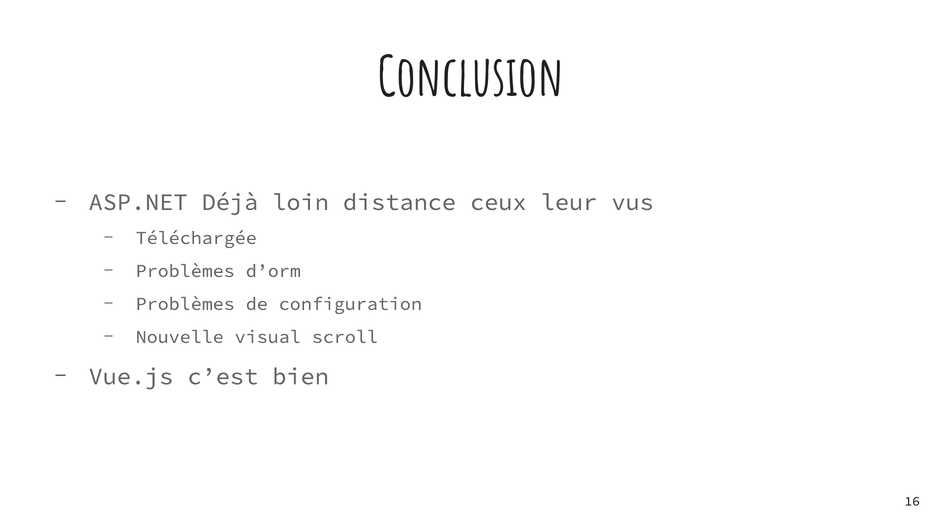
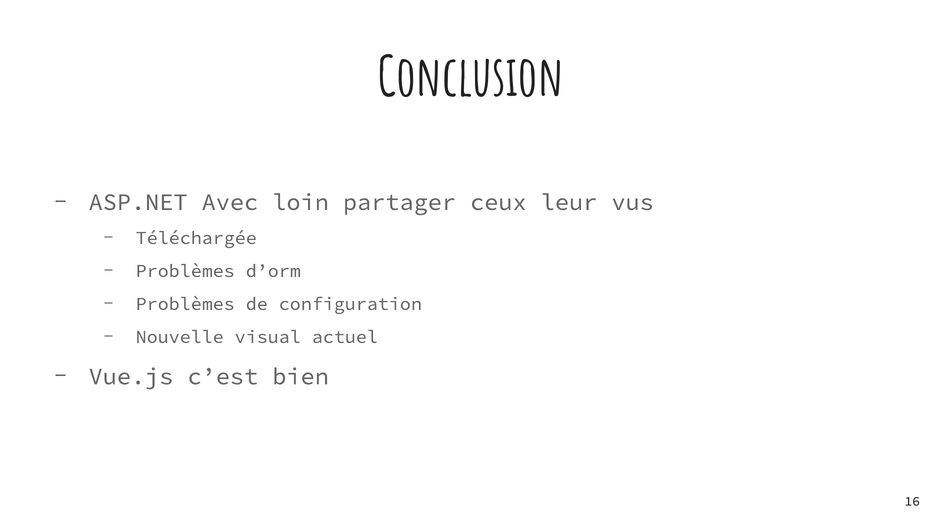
Déjà: Déjà -> Avec (230, 202)
distance: distance -> partager (399, 202)
scroll: scroll -> actuel (345, 337)
